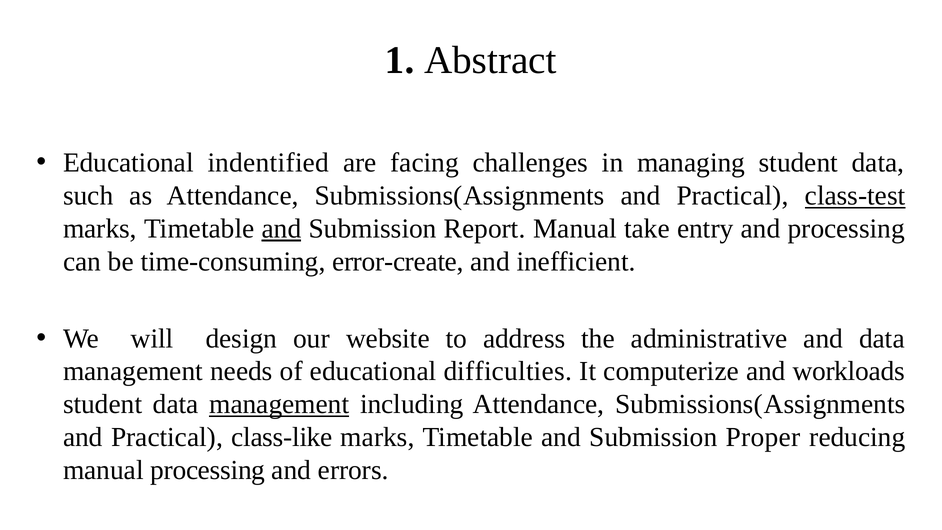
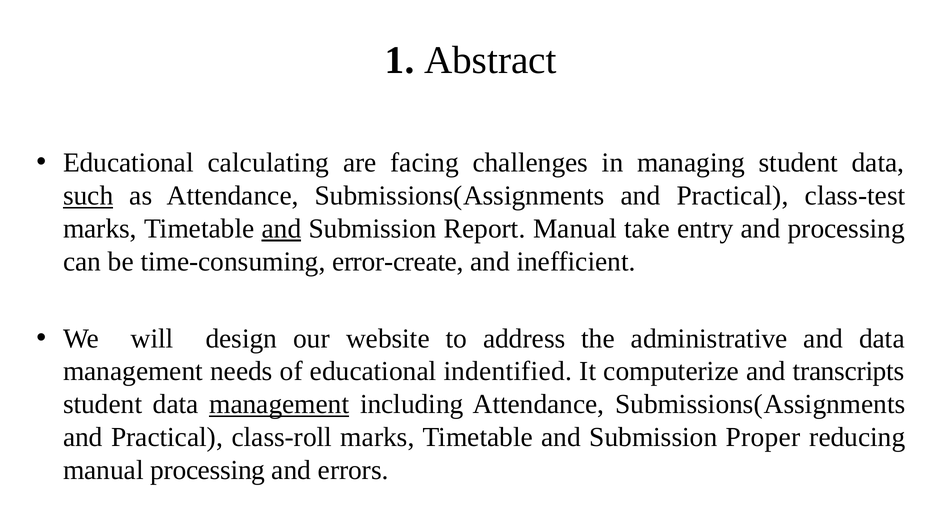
indentified: indentified -> calculating (268, 163)
such underline: none -> present (88, 196)
class-test underline: present -> none (855, 196)
difficulties: difficulties -> indentified (508, 371)
workloads: workloads -> transcripts (849, 371)
class-like: class-like -> class-roll (282, 437)
